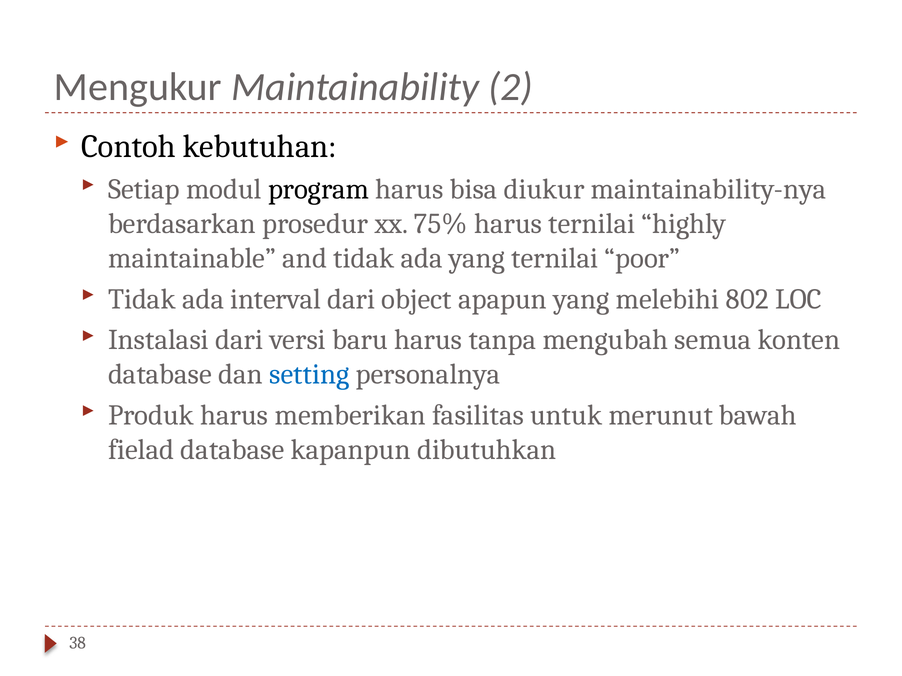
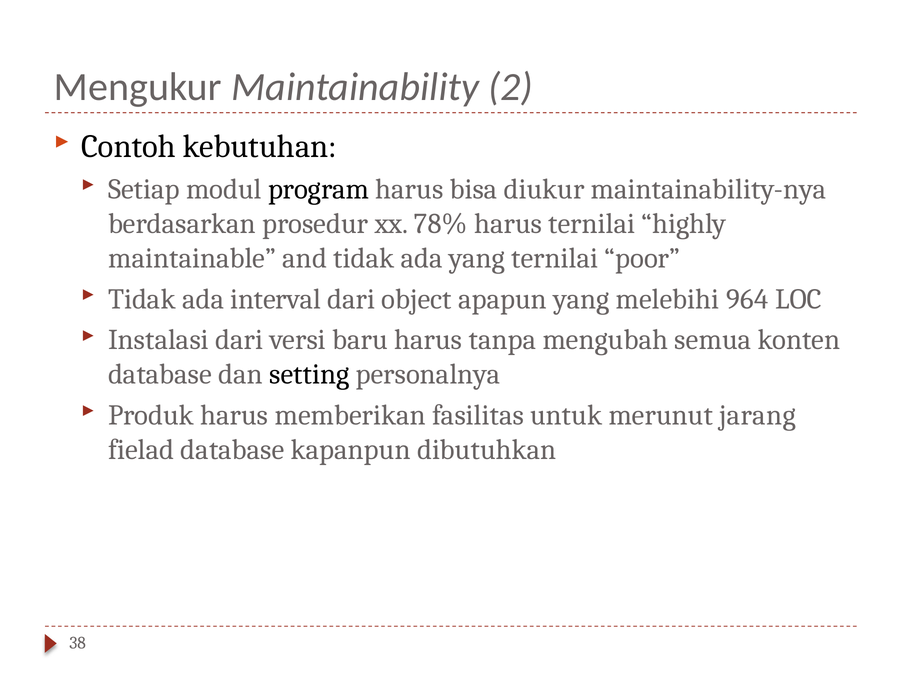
75%: 75% -> 78% (441, 224)
802: 802 -> 964 (747, 299)
setting colour: blue -> black (309, 375)
bawah: bawah -> jarang (758, 415)
